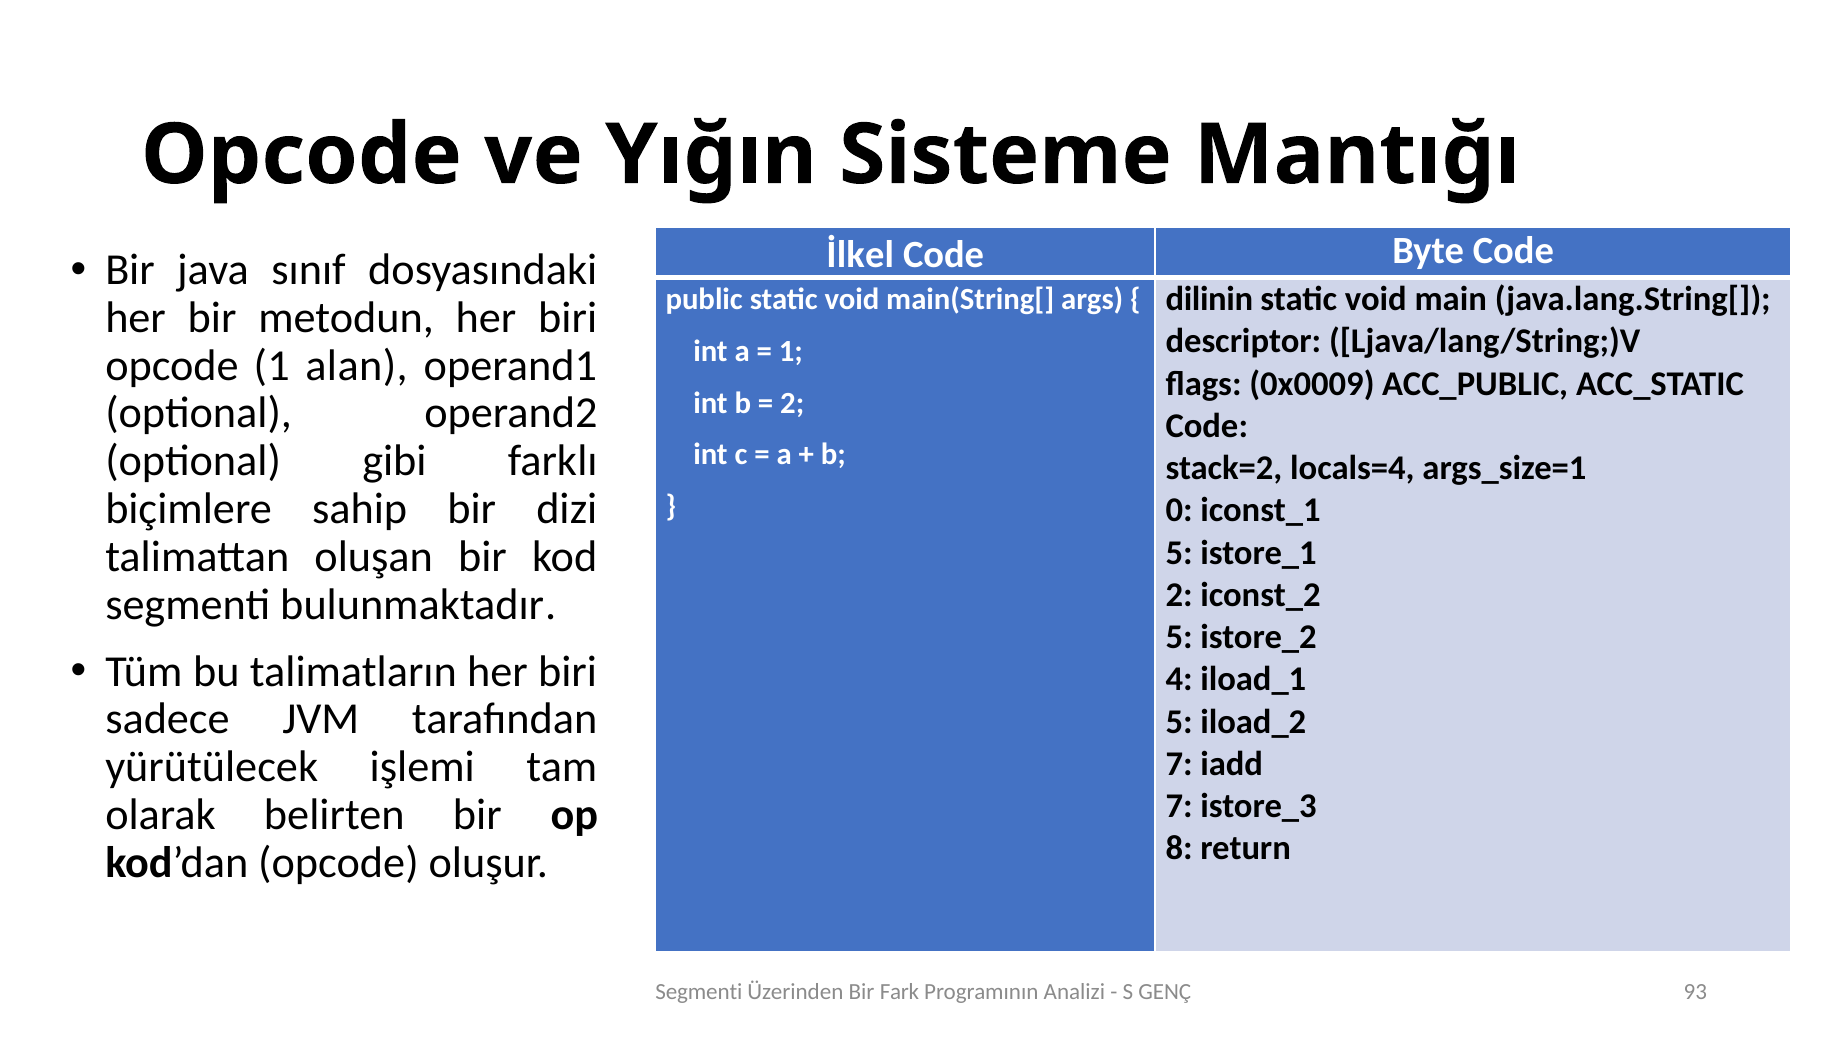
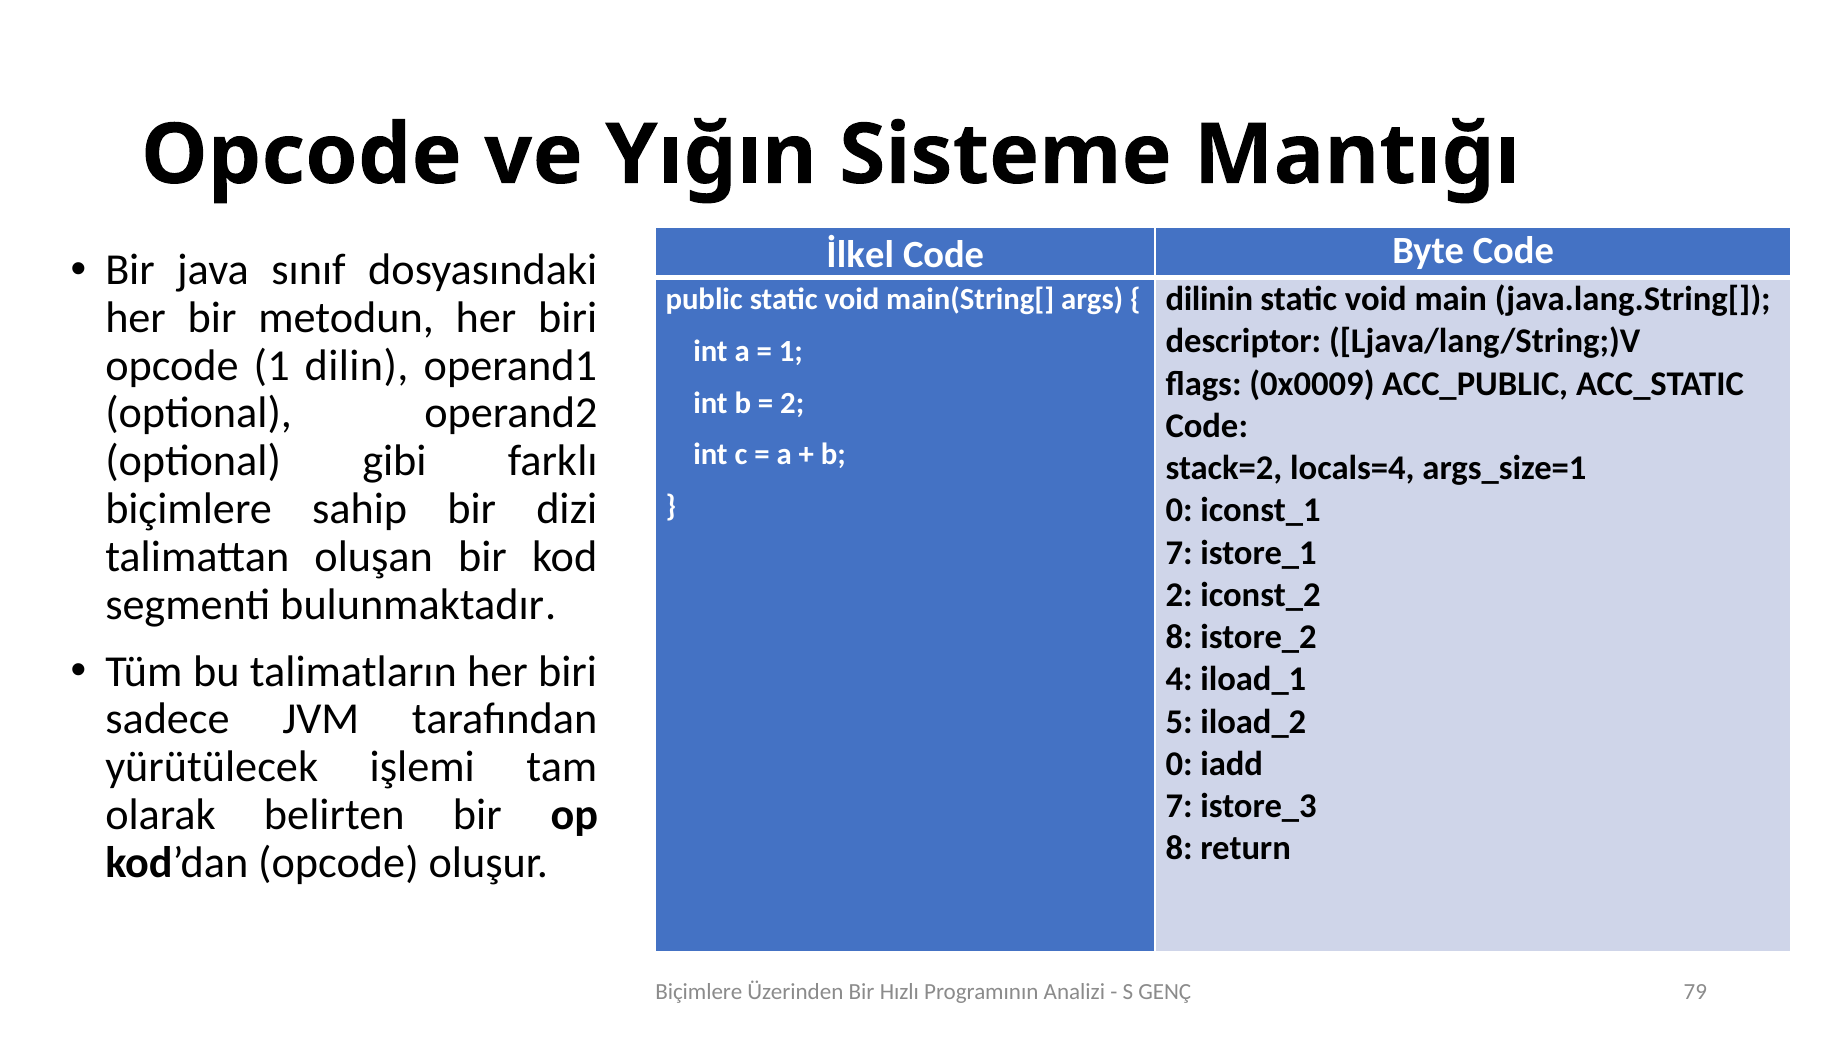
alan: alan -> dilin (357, 366)
5: 5 -> 7 (1179, 553)
5: 5 -> 8 (1179, 638)
7: 7 -> 0 (1179, 764)
Segmenti: Segmenti -> Biçimlere (699, 992)
Fark: Fark -> Hızlı (899, 992)
93: 93 -> 79 (1695, 992)
